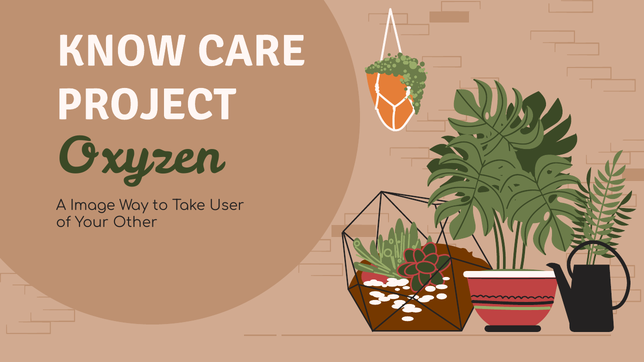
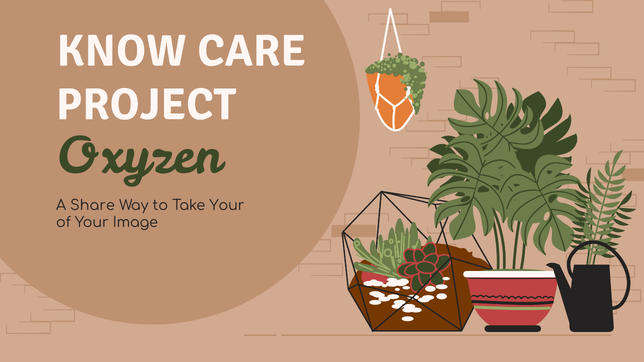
Image: Image -> Share (93, 206)
Take User: User -> Your (227, 206)
Other: Other -> Image (135, 223)
